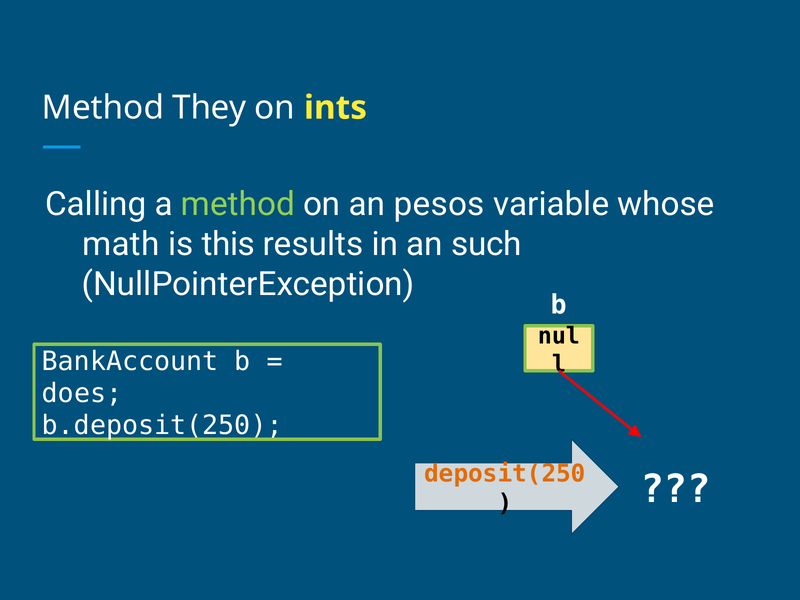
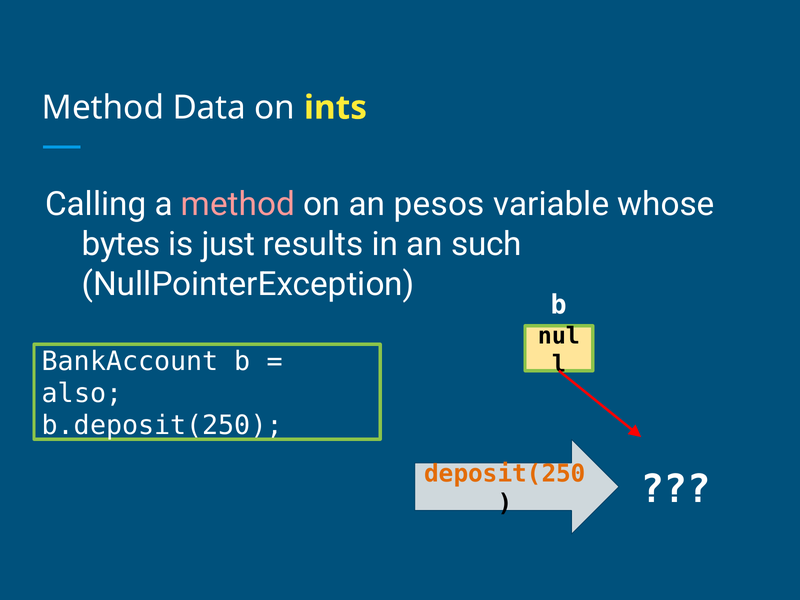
They: They -> Data (209, 108)
method colour: light green -> pink (238, 204)
math: math -> bytes (121, 244)
this: this -> just (228, 244)
does: does -> also (82, 394)
